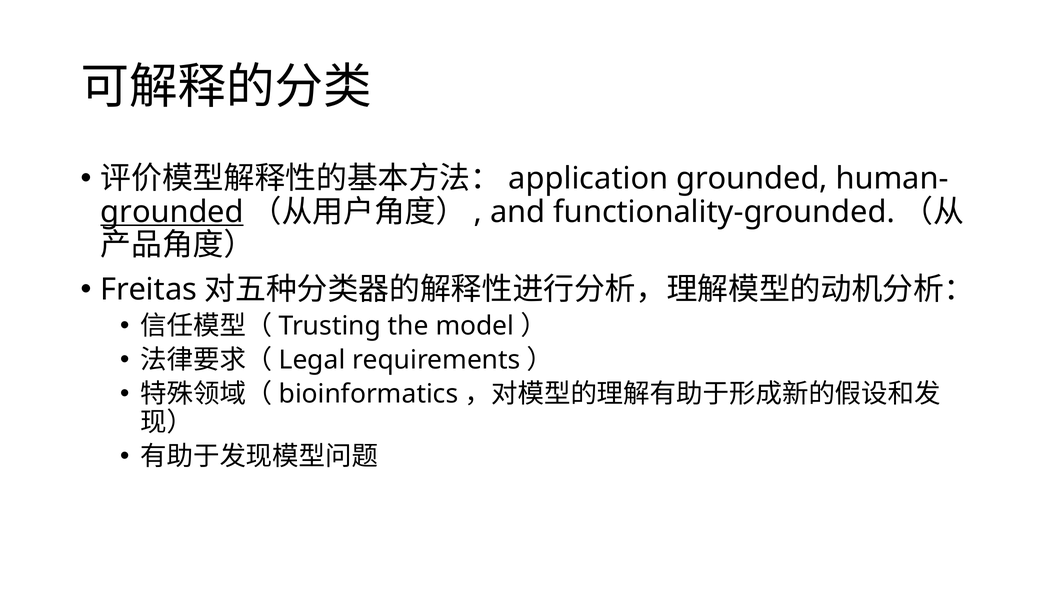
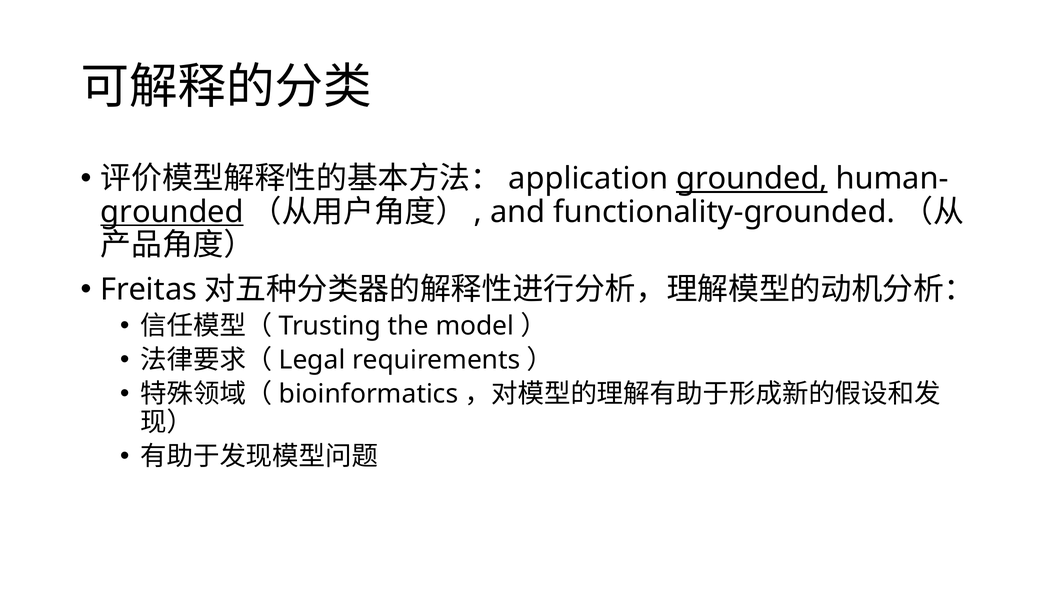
grounded underline: none -> present (752, 179)
